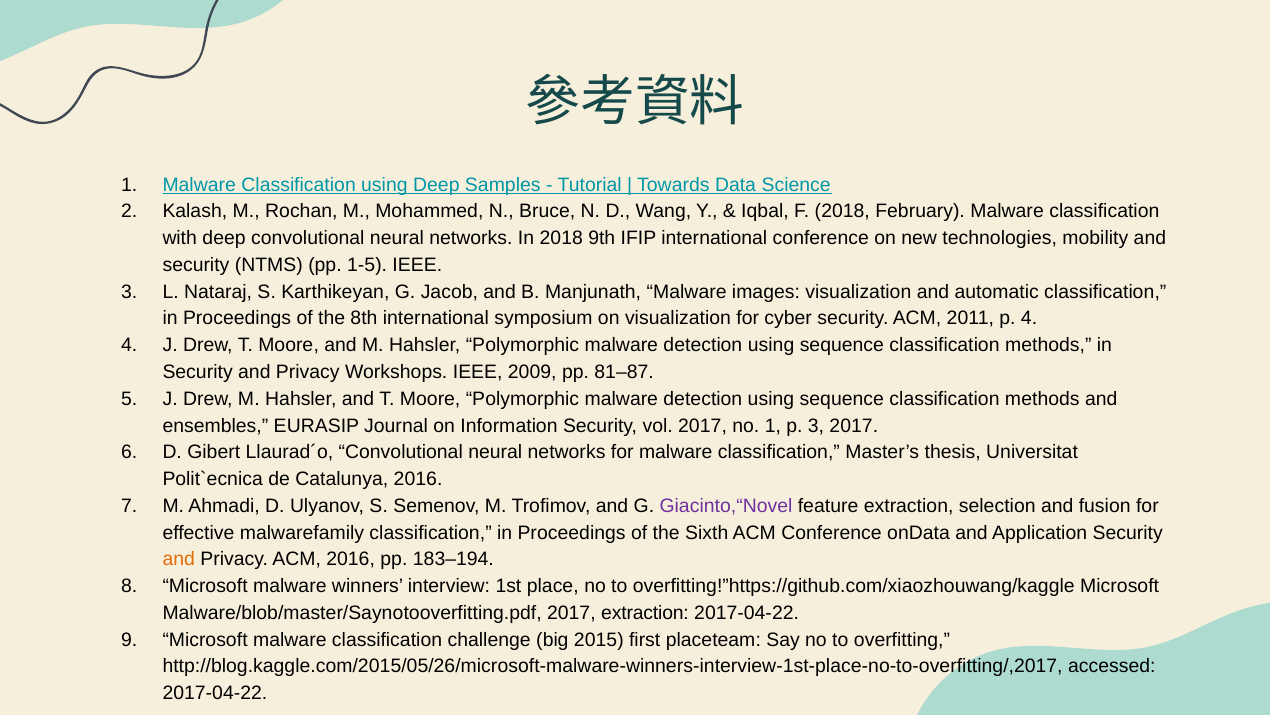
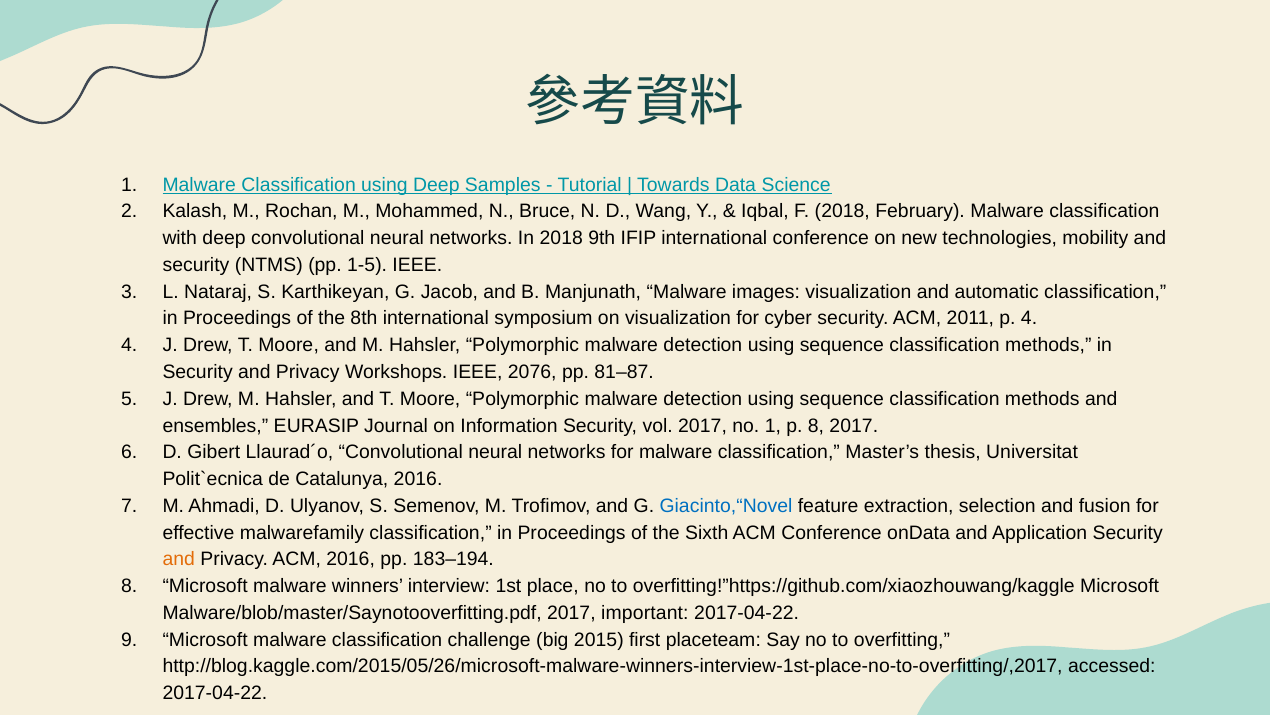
2009: 2009 -> 2076 (532, 372)
p 3: 3 -> 8 (816, 425)
Giacinto,“Novel colour: purple -> blue (726, 505)
2017 extraction: extraction -> important (645, 612)
